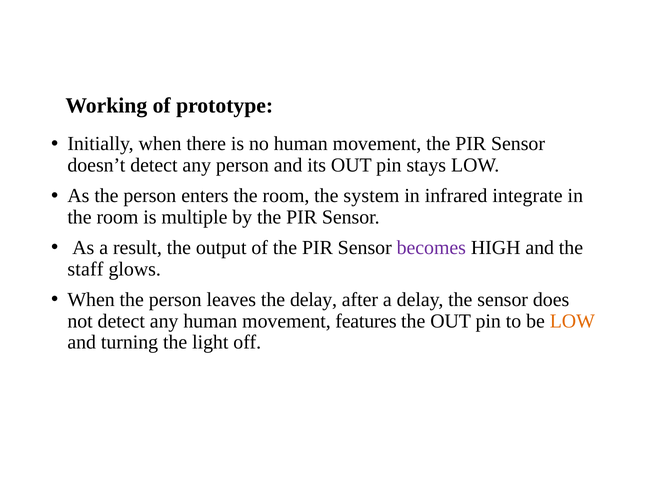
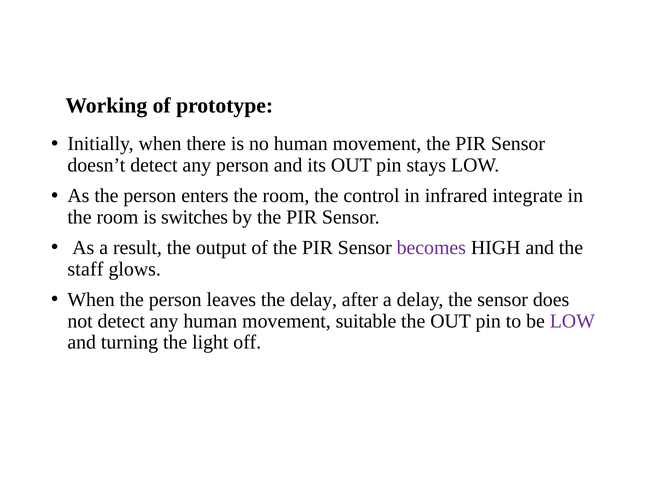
system: system -> control (371, 195)
multiple: multiple -> switches (195, 217)
features: features -> suitable (366, 321)
LOW colour: orange -> purple (572, 321)
